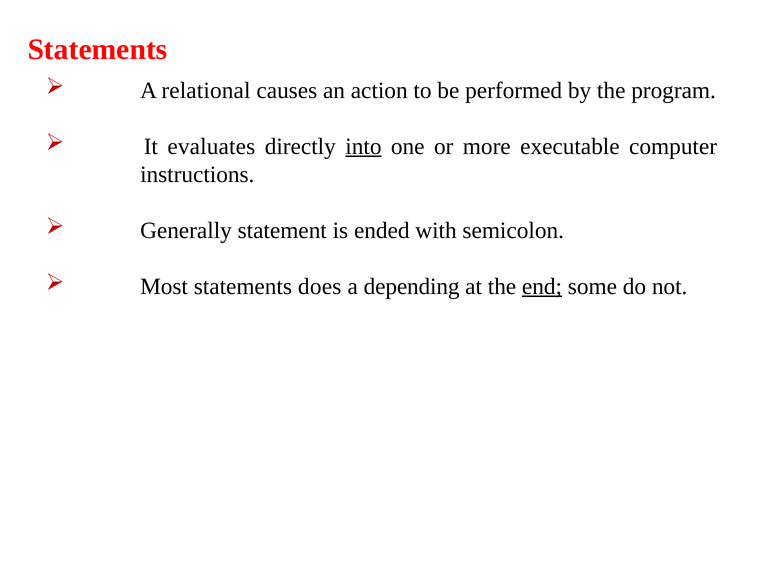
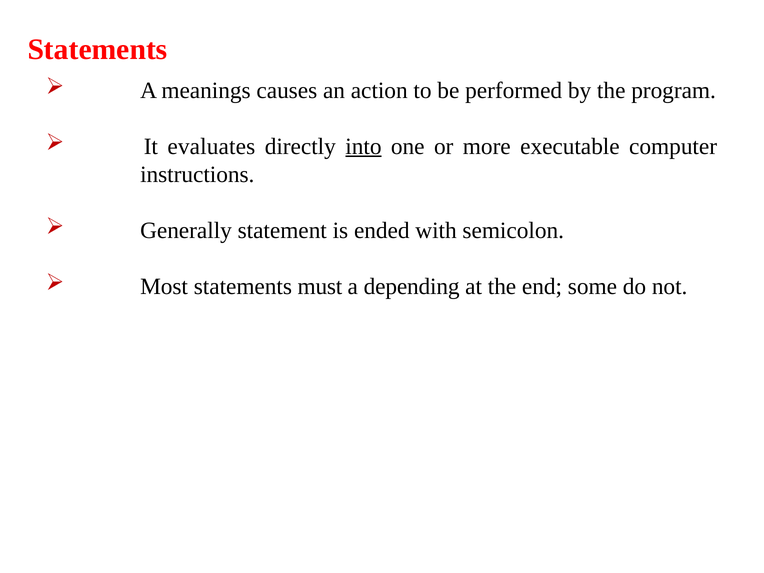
relational: relational -> meanings (206, 90)
does: does -> must (320, 286)
end underline: present -> none (542, 286)
